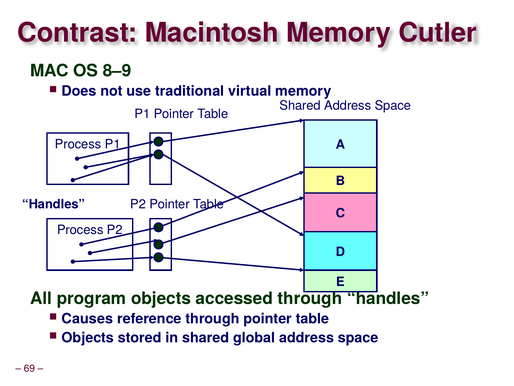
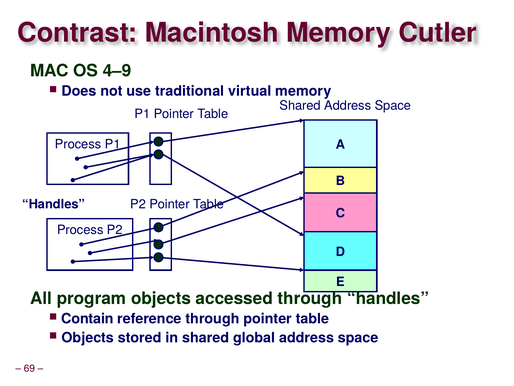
8–9: 8–9 -> 4–9 (117, 71)
Causes: Causes -> Contain (87, 318)
